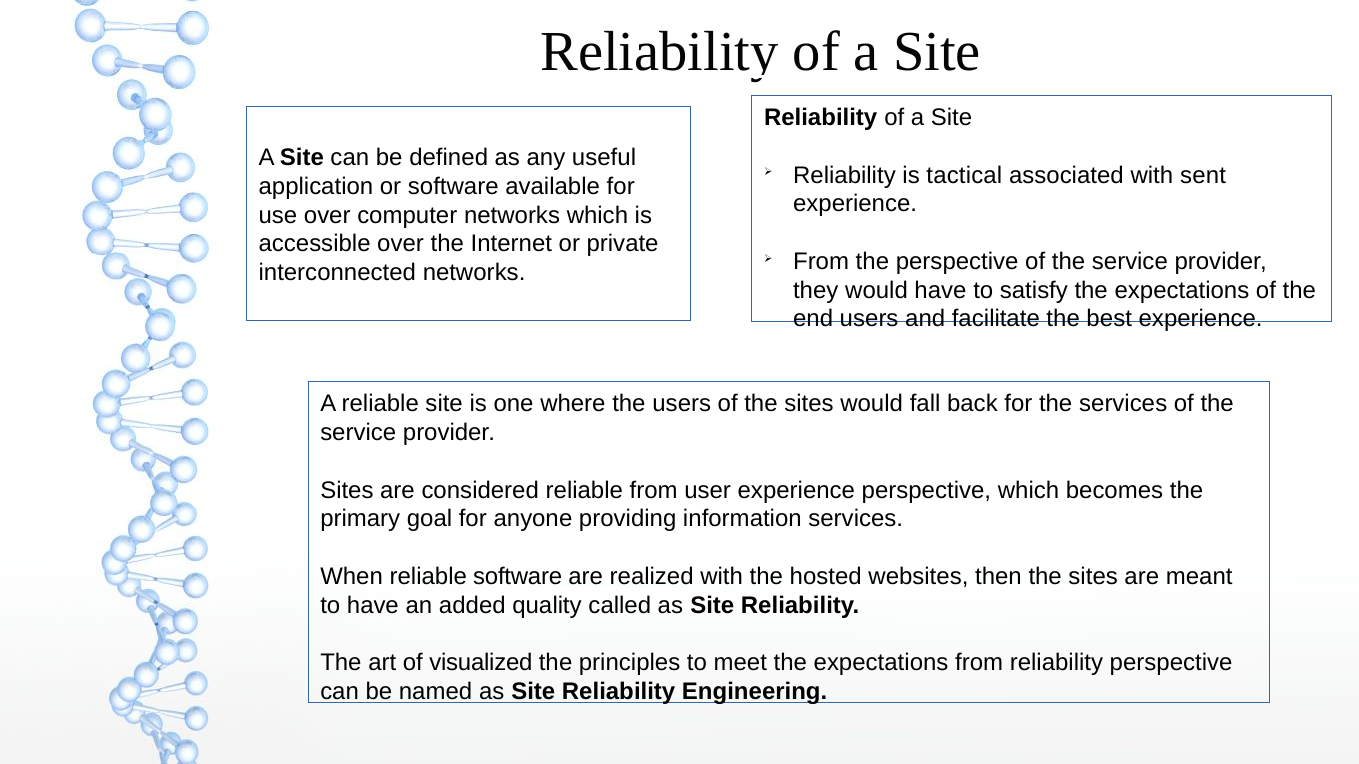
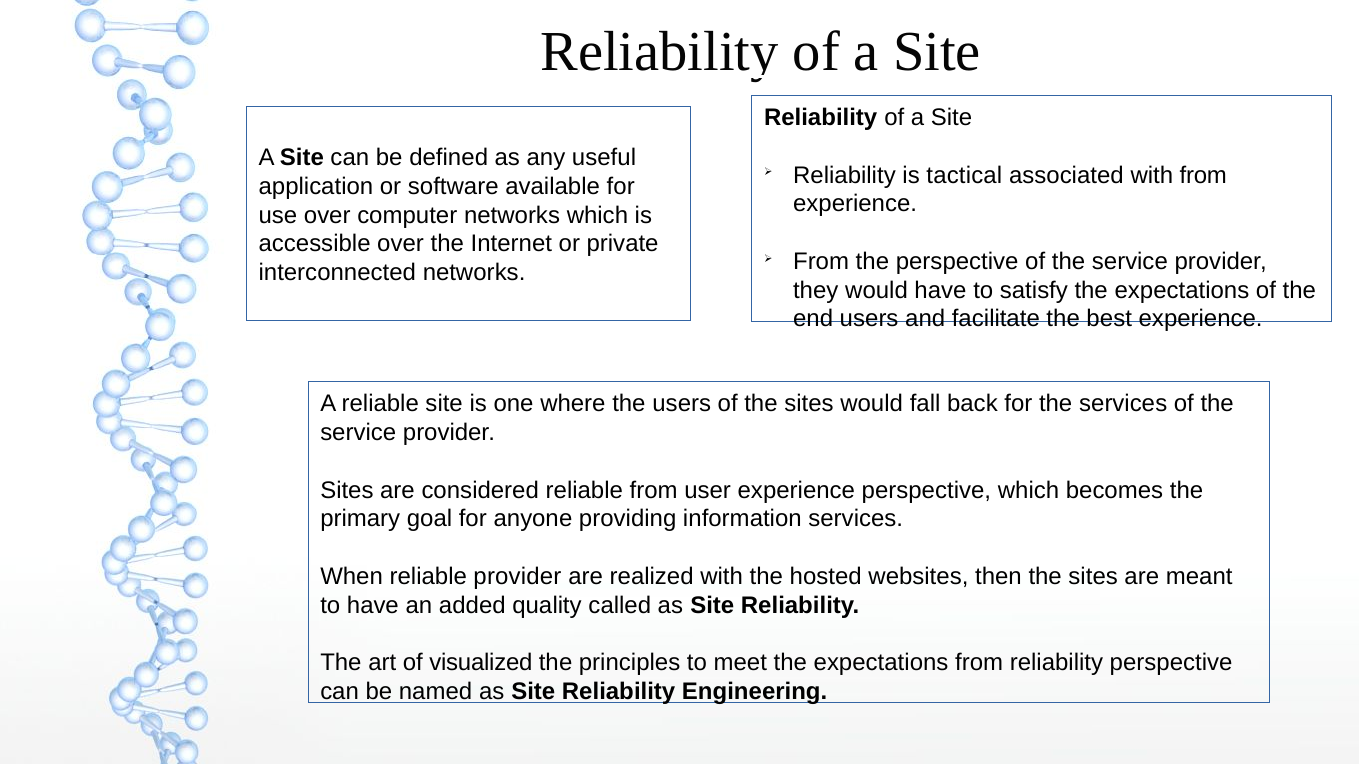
with sent: sent -> from (1203, 175)
reliable software: software -> provider (517, 577)
